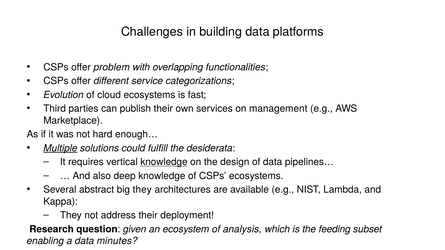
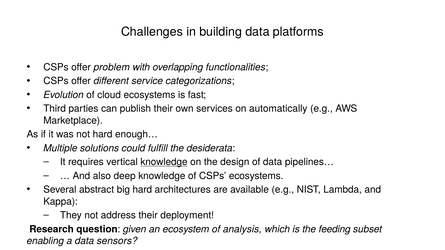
management: management -> automatically (278, 109)
Multiple underline: present -> none (60, 148)
big they: they -> hard (142, 190)
minutes: minutes -> sensors (117, 241)
